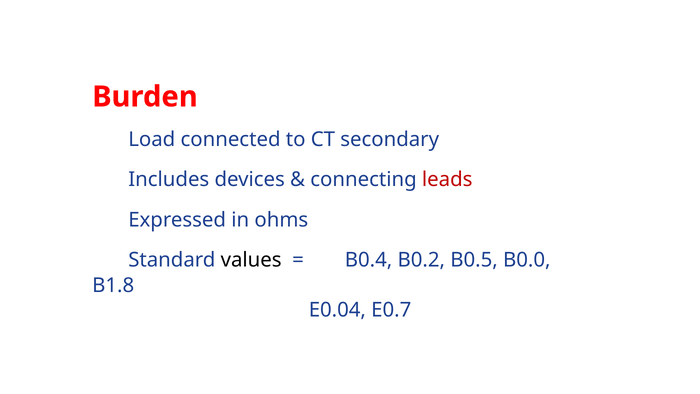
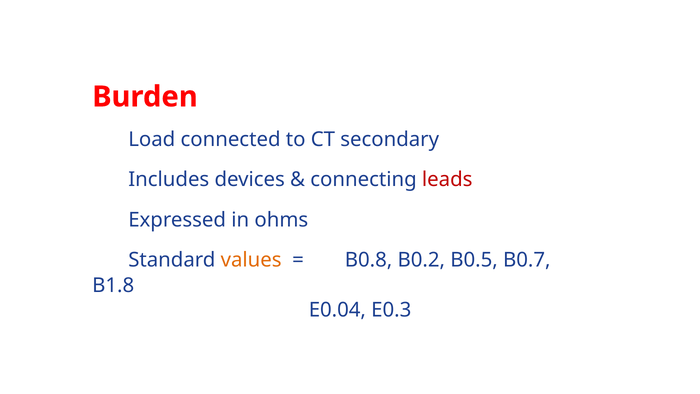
values colour: black -> orange (251, 260)
B0.4: B0.4 -> B0.8 (369, 260)
B0.0: B0.0 -> B0.7 (527, 260)
E0.7: E0.7 -> E0.3 (391, 310)
